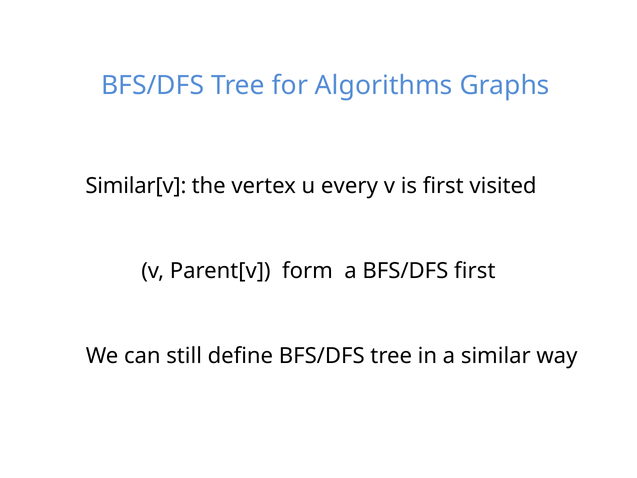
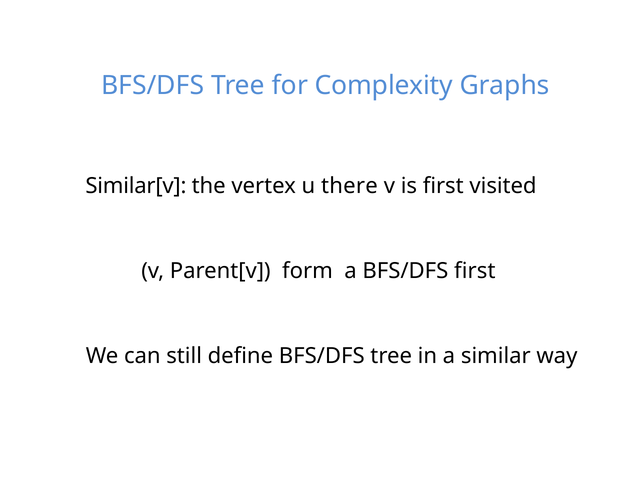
Algorithms: Algorithms -> Complexity (384, 86)
every: every -> there (349, 186)
